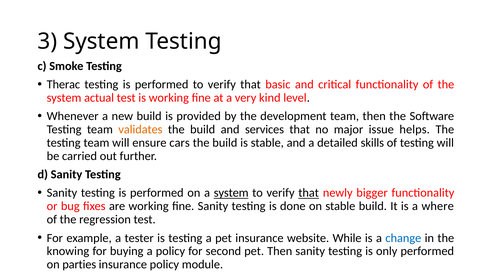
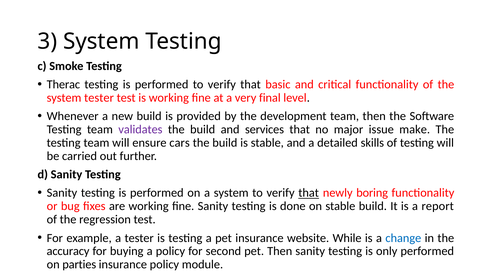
system actual: actual -> tester (99, 98)
kind: kind -> final (270, 98)
validates colour: orange -> purple (140, 129)
helps: helps -> make (415, 129)
system underline: present -> none (231, 193)
bigger: bigger -> boring (372, 193)
where: where -> report (438, 206)
knowing: knowing -> accuracy (68, 251)
